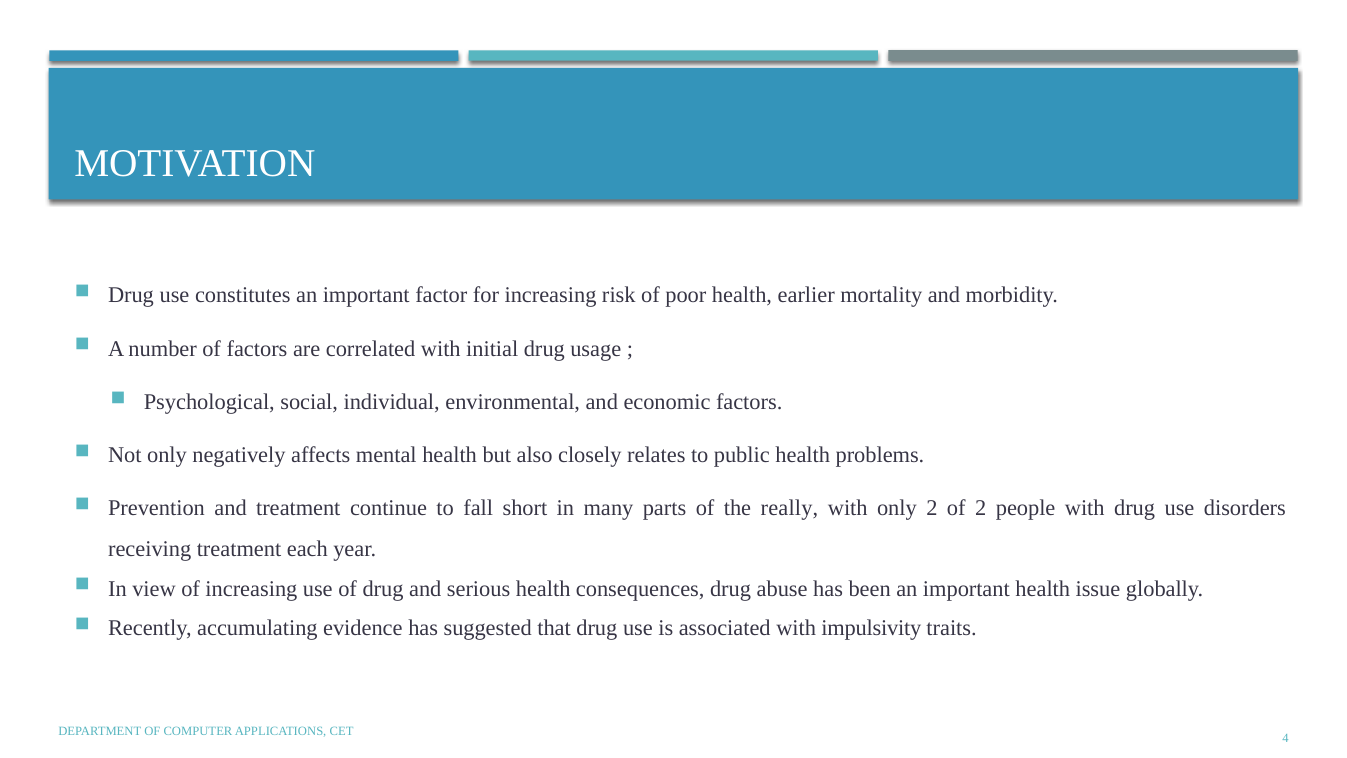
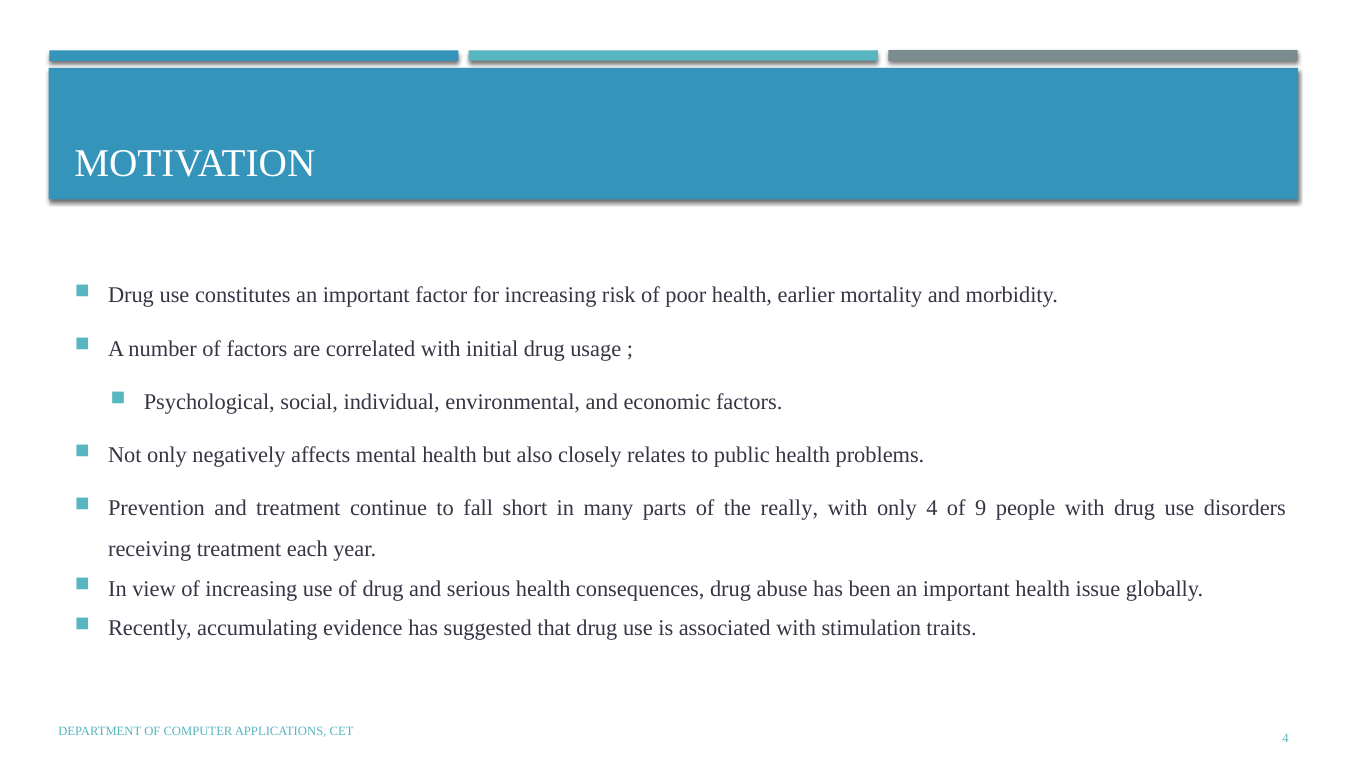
only 2: 2 -> 4 (932, 508)
of 2: 2 -> 9 (981, 508)
impulsivity: impulsivity -> stimulation (871, 628)
